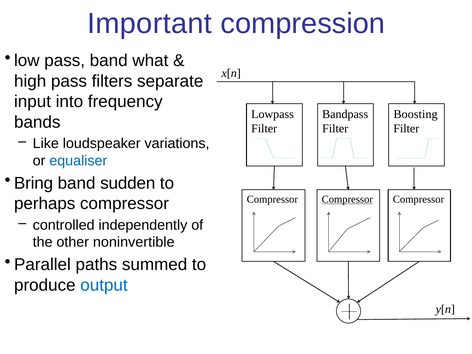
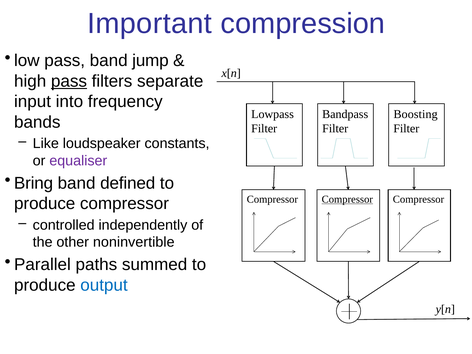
what: what -> jump (150, 61)
pass underline: none -> present (69, 81)
variations: variations -> constants (177, 144)
equaliser colour: blue -> purple (78, 161)
sudden: sudden -> defined (128, 183)
perhaps: perhaps -> produce (45, 204)
